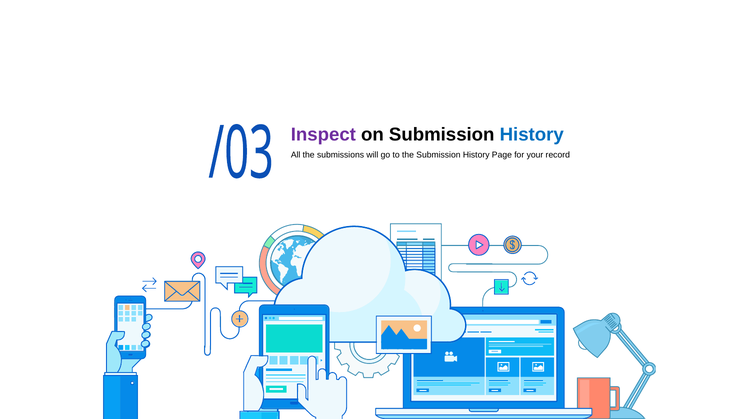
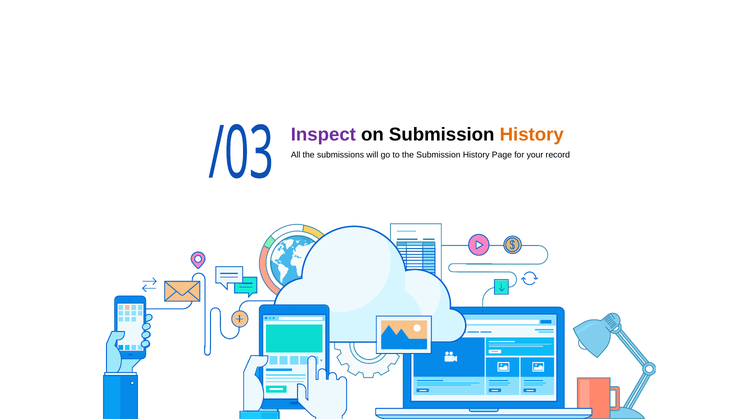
History colour: blue -> orange (532, 135)
